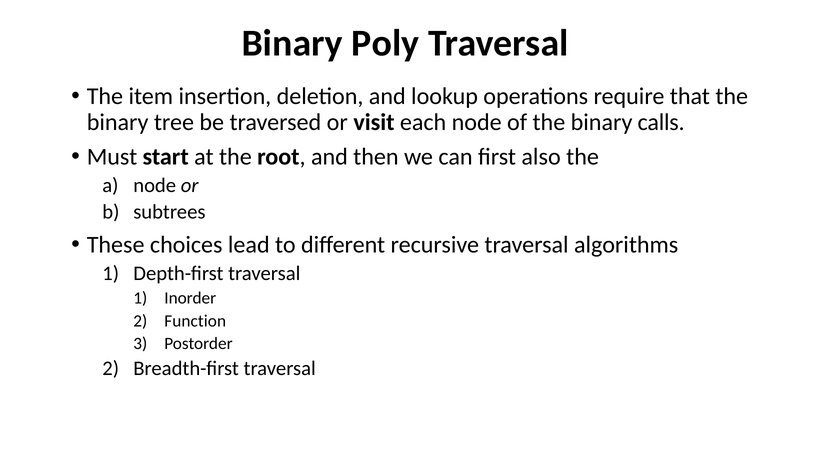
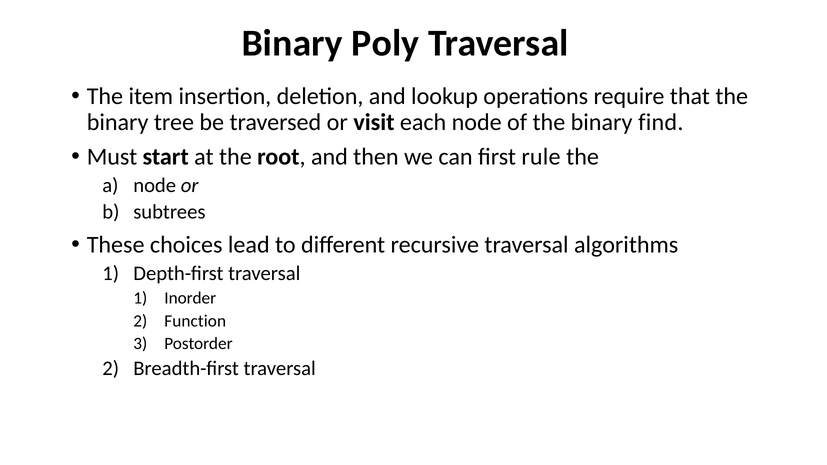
calls: calls -> find (661, 122)
also: also -> rule (541, 157)
